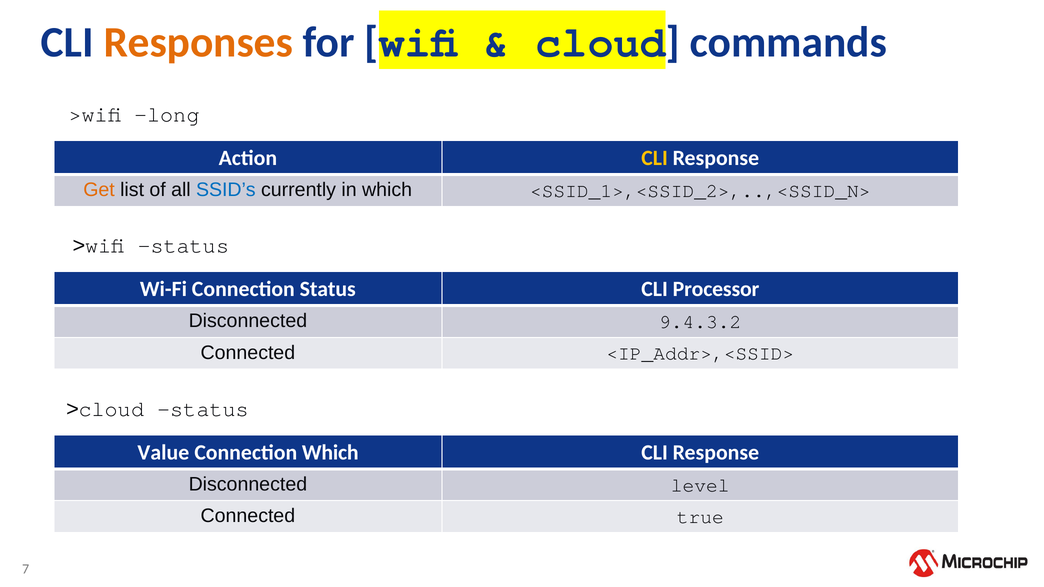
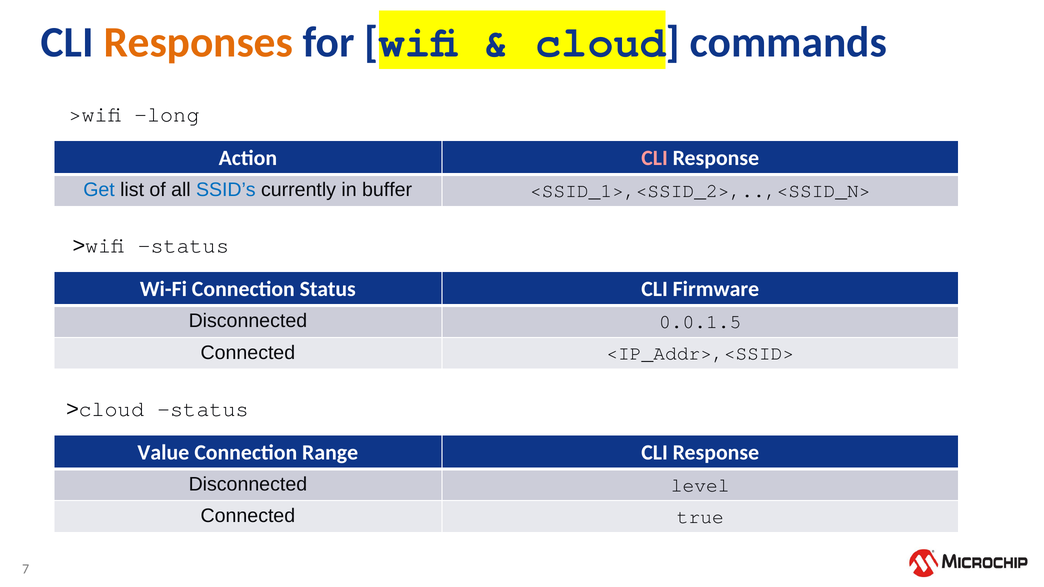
CLI colour: yellow -> pink (655, 158)
Get colour: orange -> blue (99, 190)
in which: which -> buffer (387, 190)
Processor: Processor -> Firmware (716, 289)
9.4.3.2: 9.4.3.2 -> 0.0.1.5 (700, 322)
Connection Which: Which -> Range (330, 453)
